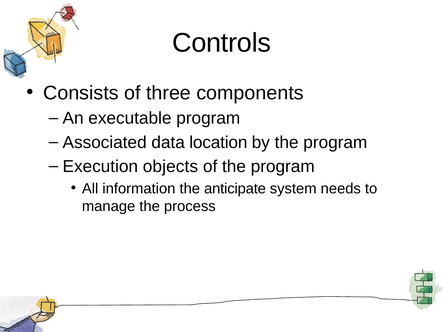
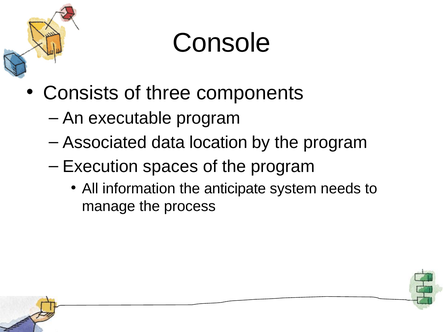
Controls: Controls -> Console (222, 43)
objects: objects -> spaces (170, 167)
